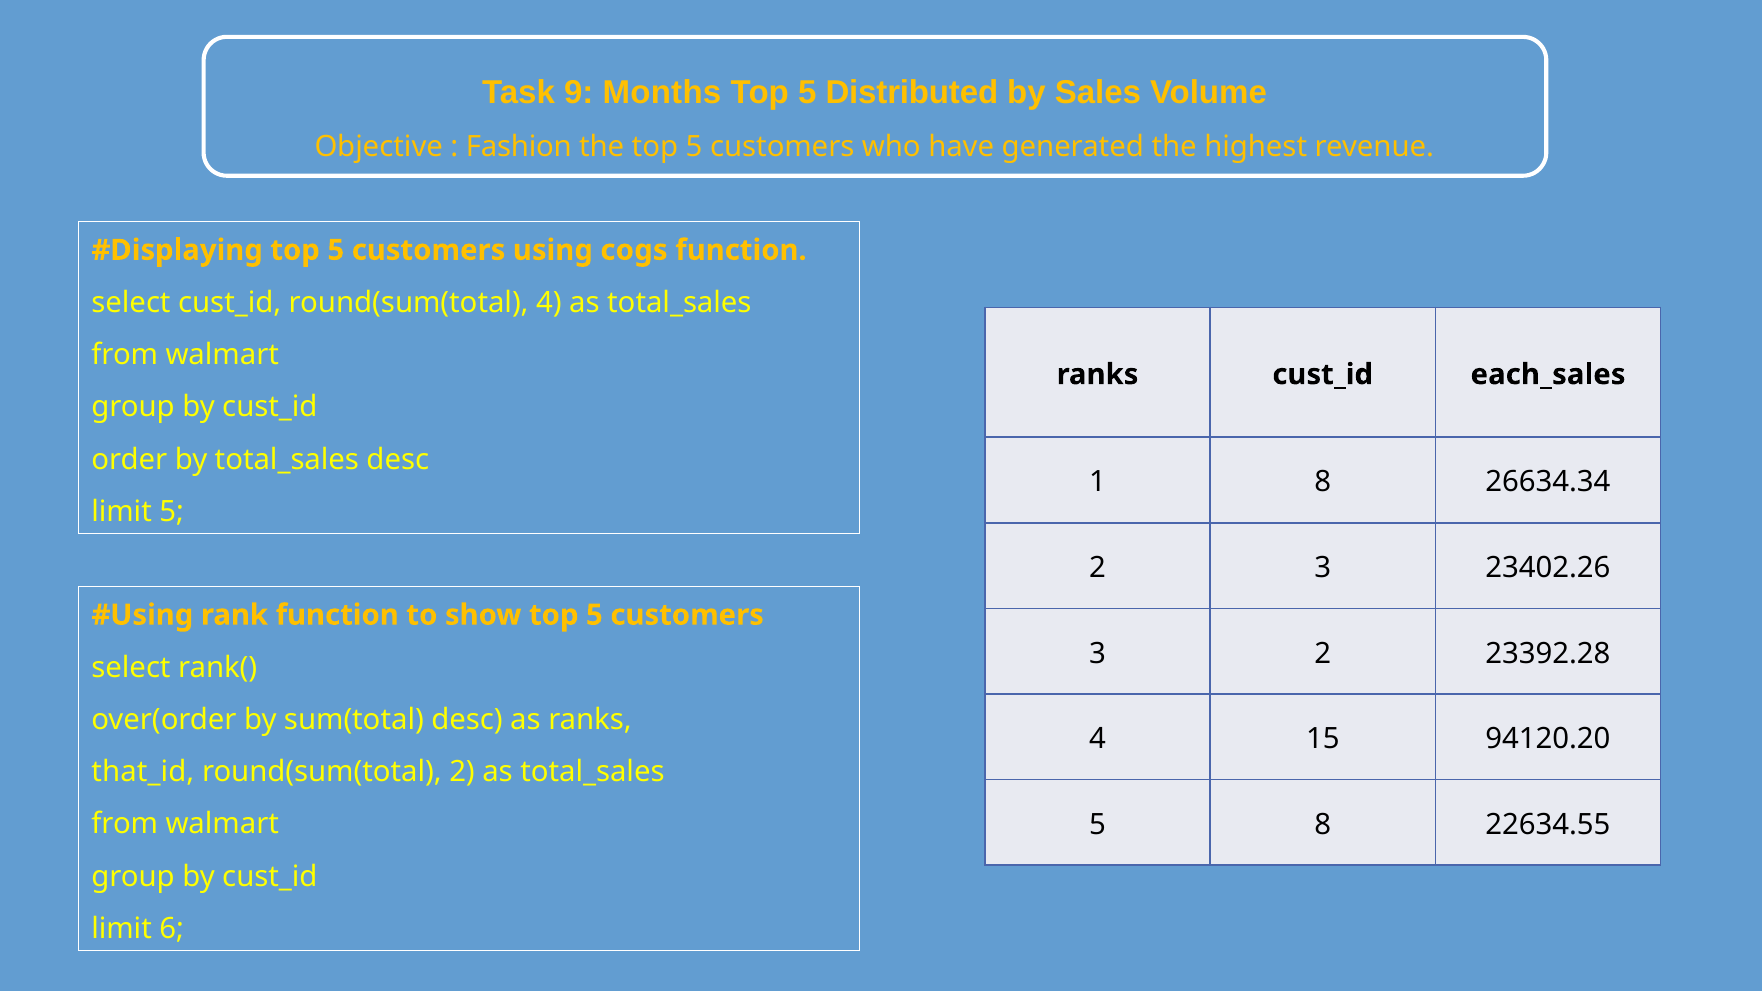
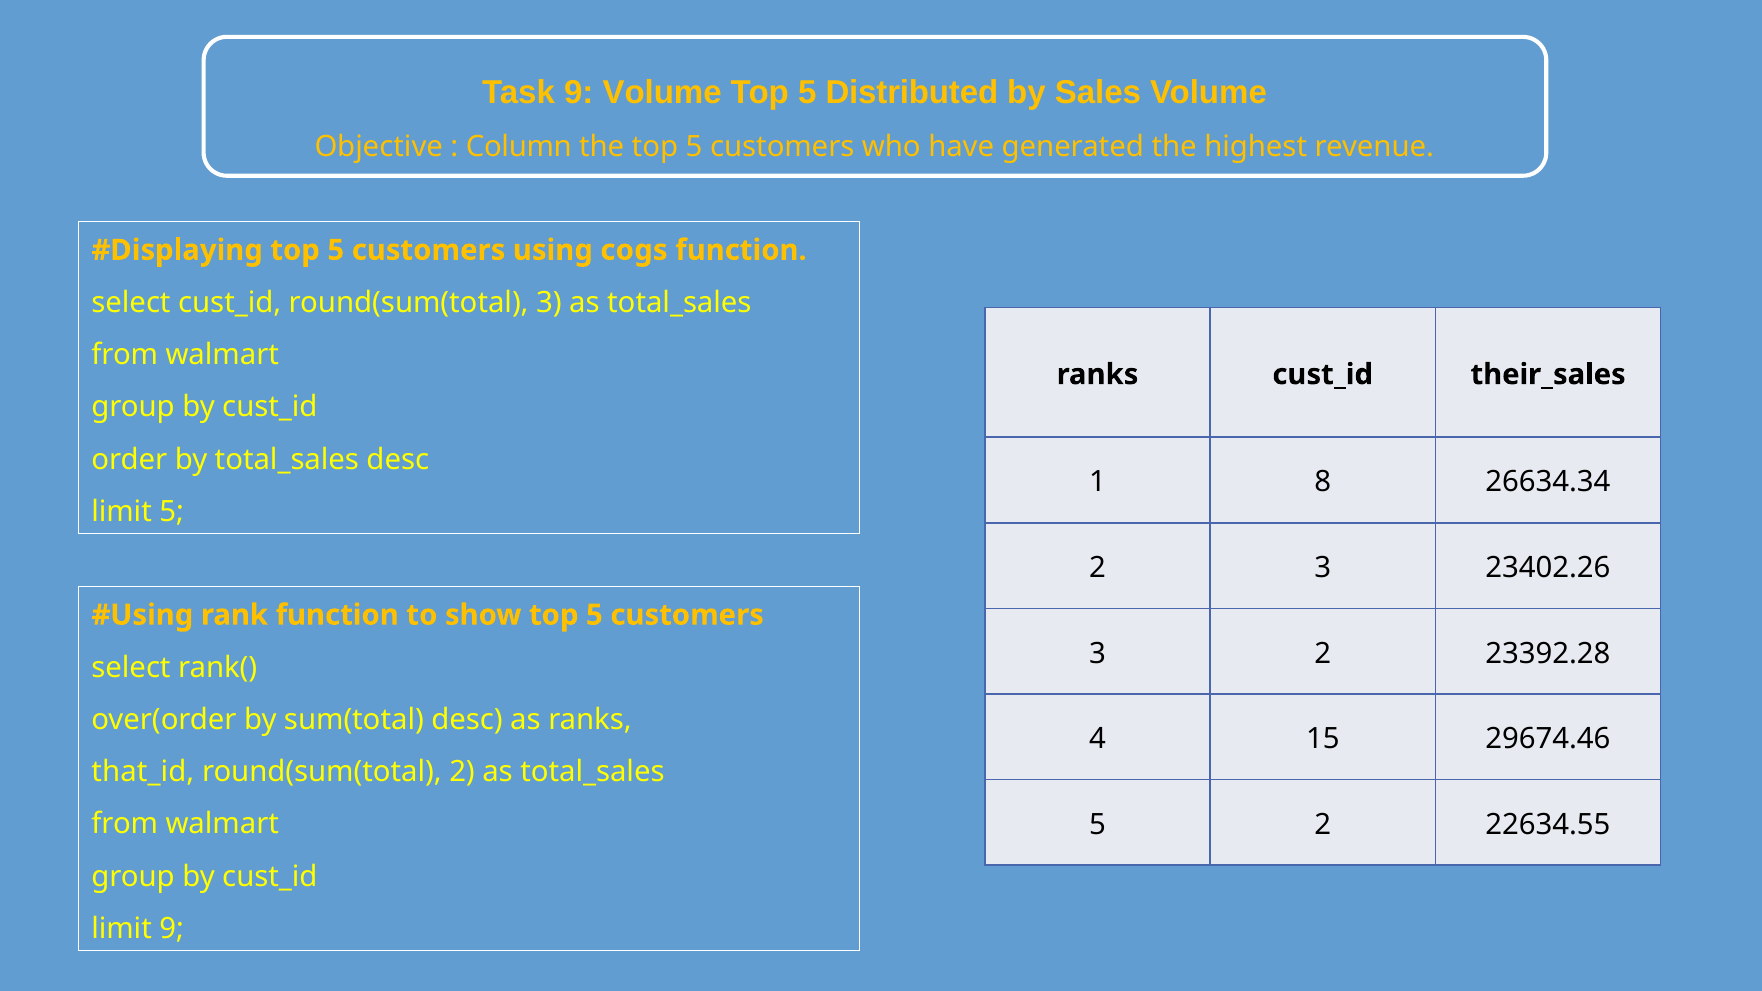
9 Months: Months -> Volume (662, 92)
Fashion: Fashion -> Column (519, 147)
round(sum(total 4: 4 -> 3 (549, 302)
each_sales: each_sales -> their_sales (1548, 375)
94120.20: 94120.20 -> 29674.46 (1548, 739)
5 8: 8 -> 2 (1323, 825)
limit 6: 6 -> 9 (172, 929)
